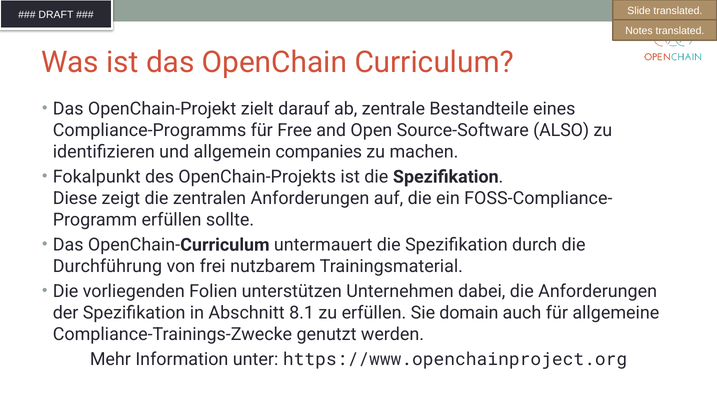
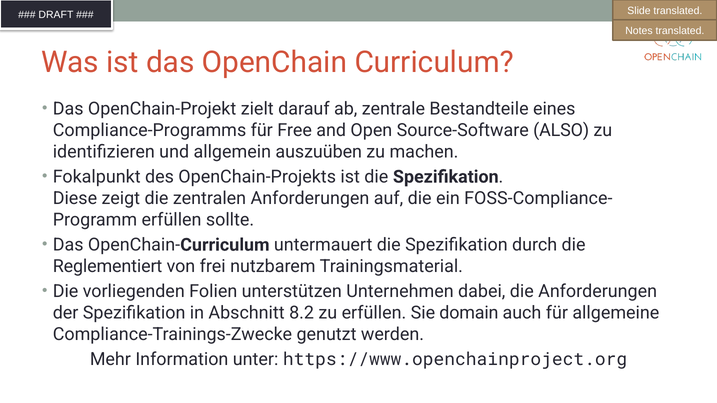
companies: companies -> auszuüben (319, 152)
Durchführung: Durchführung -> Reglementiert (108, 267)
8.1: 8.1 -> 8.2 (302, 313)
